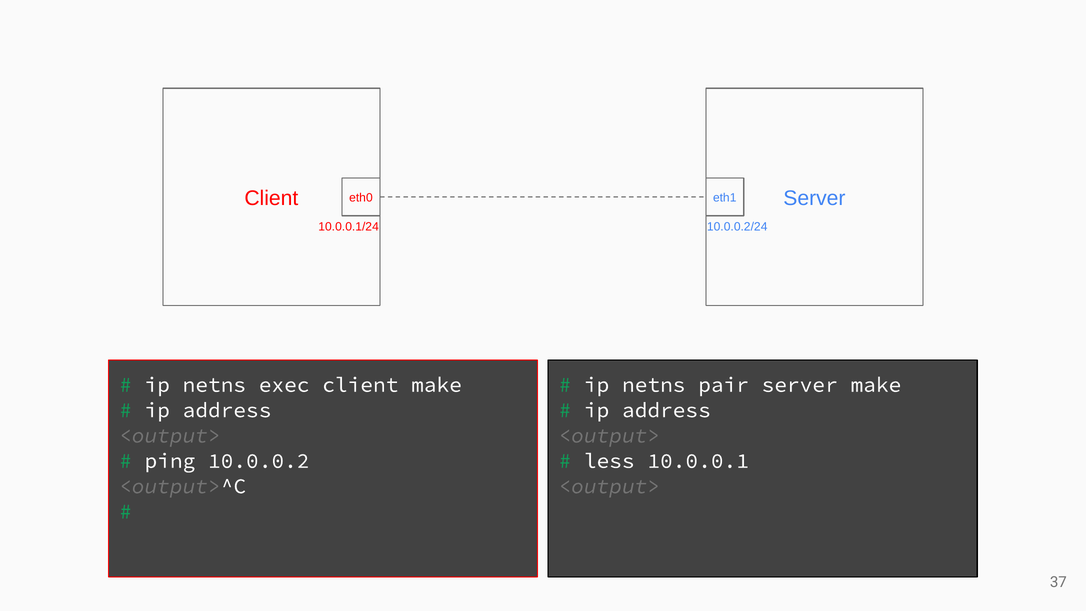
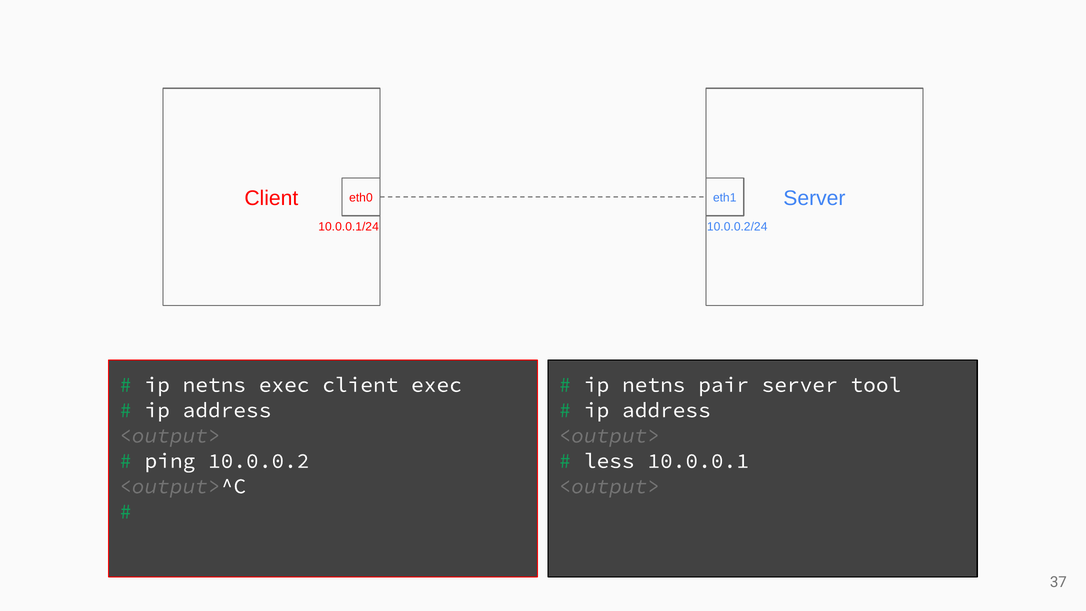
client make: make -> exec (436, 385)
server make: make -> tool (876, 385)
